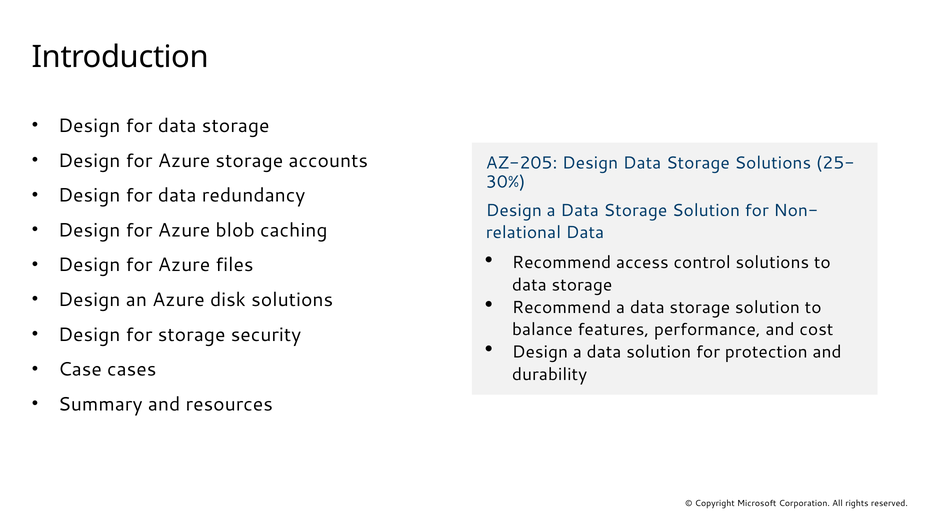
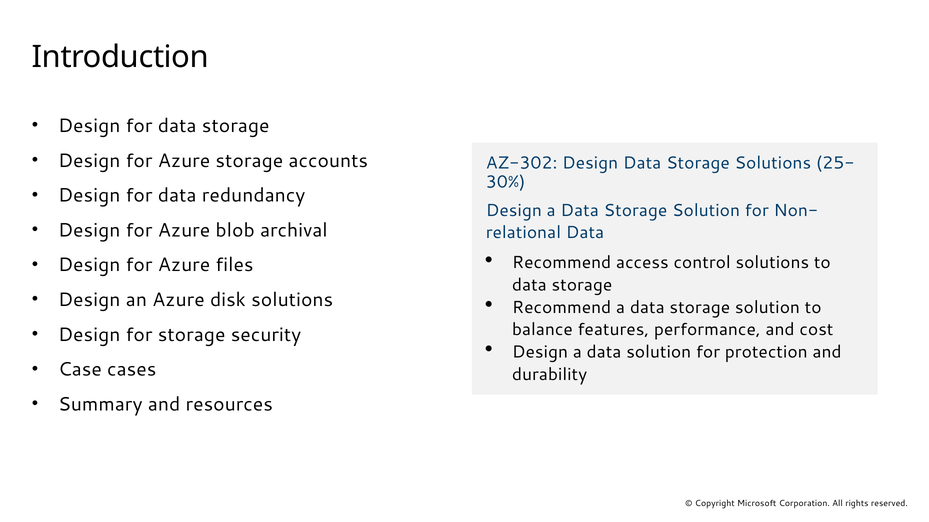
AZ-205: AZ-205 -> AZ-302 (522, 163)
caching: caching -> archival (294, 230)
